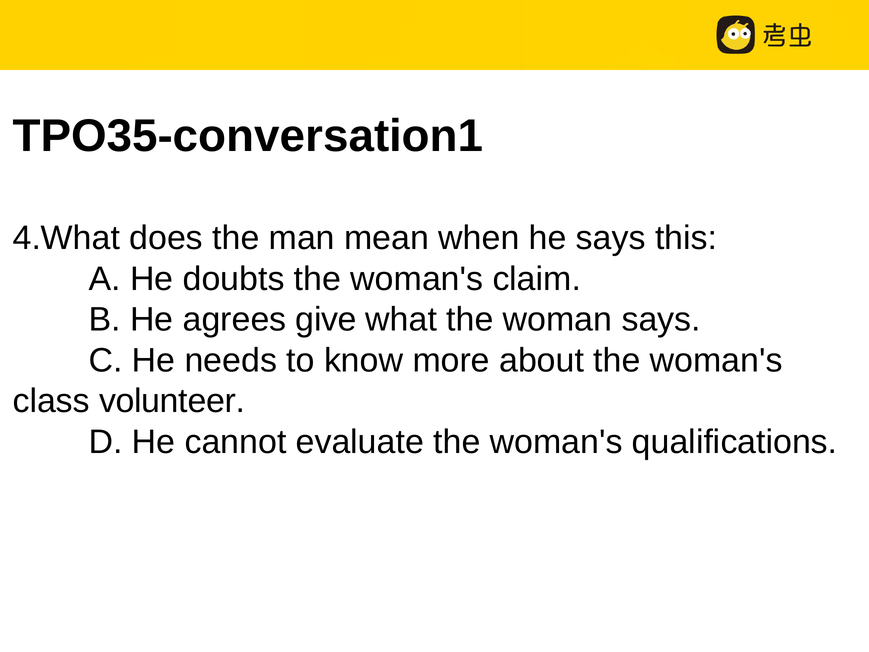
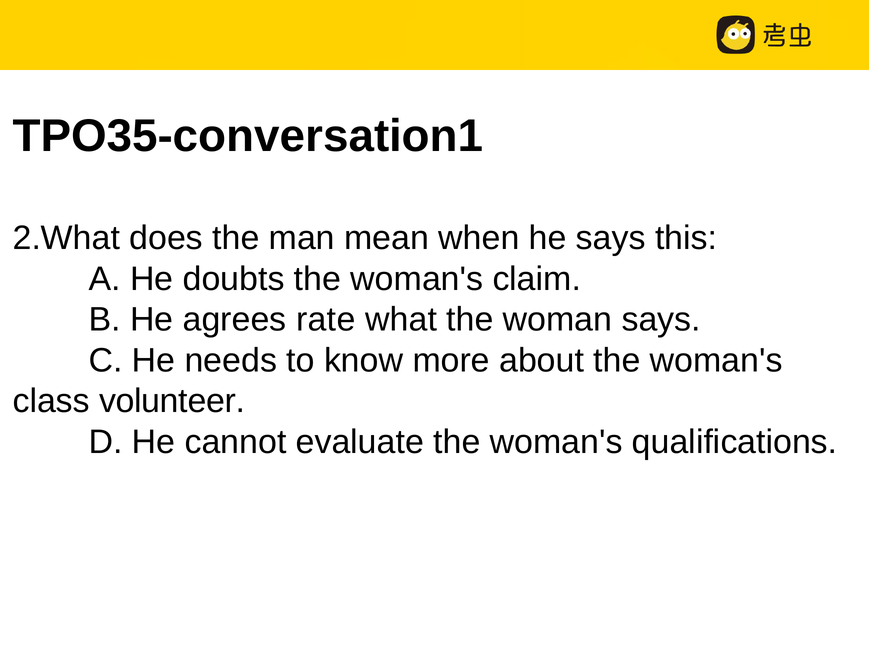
4.What: 4.What -> 2.What (66, 238)
give: give -> rate (326, 320)
